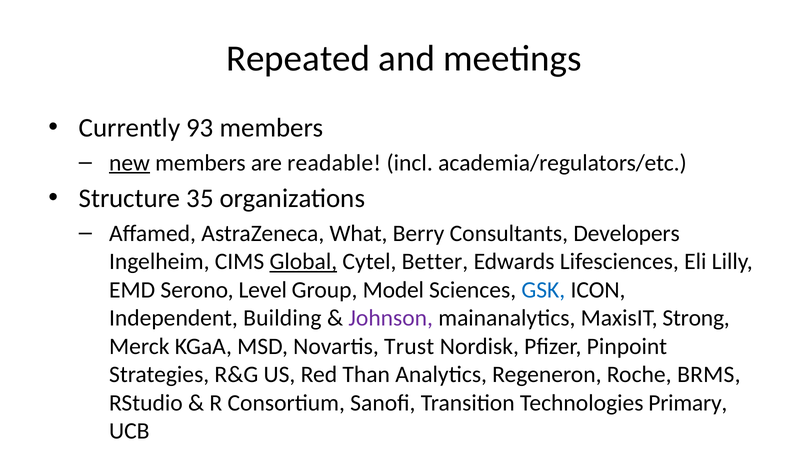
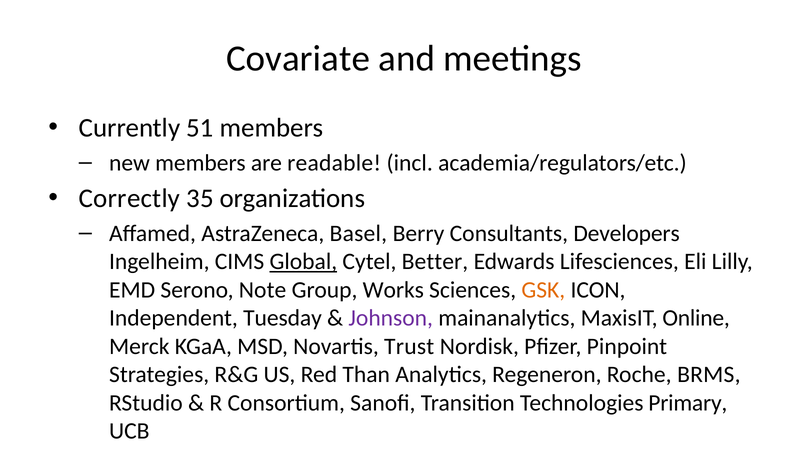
Repeated: Repeated -> Covariate (298, 59)
93: 93 -> 51 (200, 128)
new underline: present -> none (130, 163)
Structure: Structure -> Correctly (129, 199)
What: What -> Basel (358, 234)
Level: Level -> Note (263, 290)
Model: Model -> Works (393, 290)
GSK colour: blue -> orange (543, 290)
Building: Building -> Tuesday (283, 318)
Strong: Strong -> Online (696, 318)
